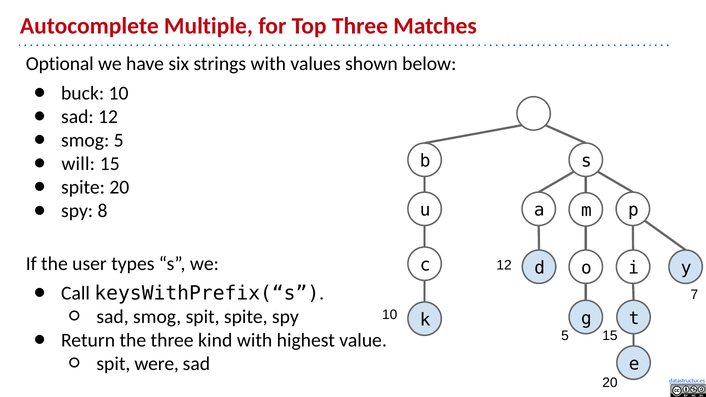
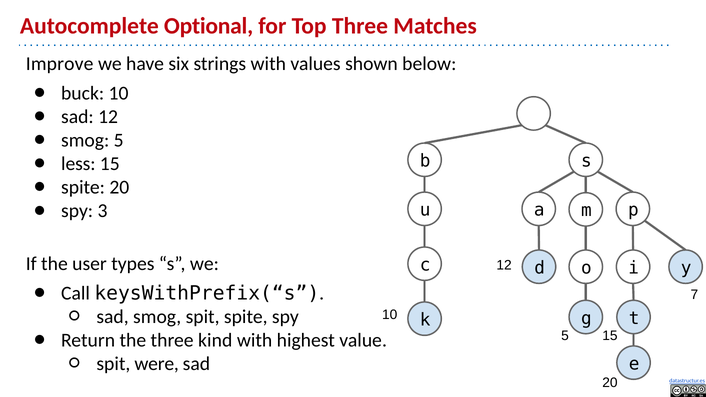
Multiple: Multiple -> Optional (209, 26)
Optional: Optional -> Improve (60, 64)
will: will -> less (78, 164)
8: 8 -> 3 (103, 211)
